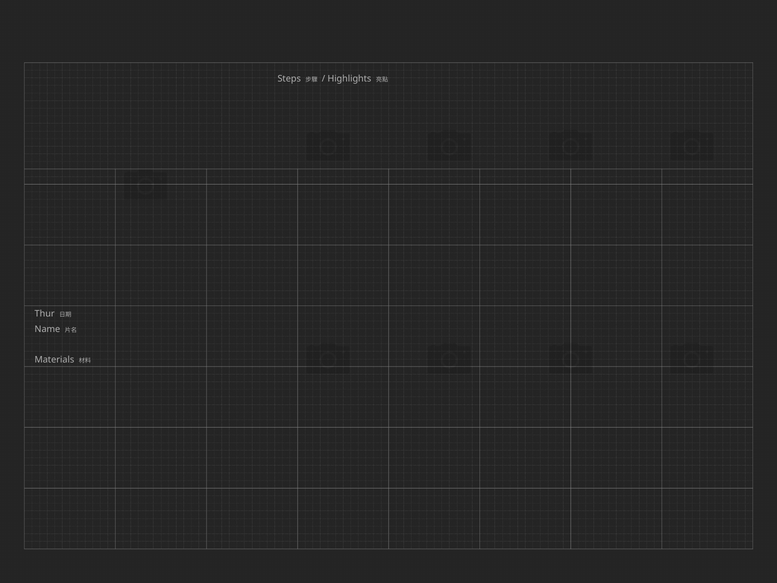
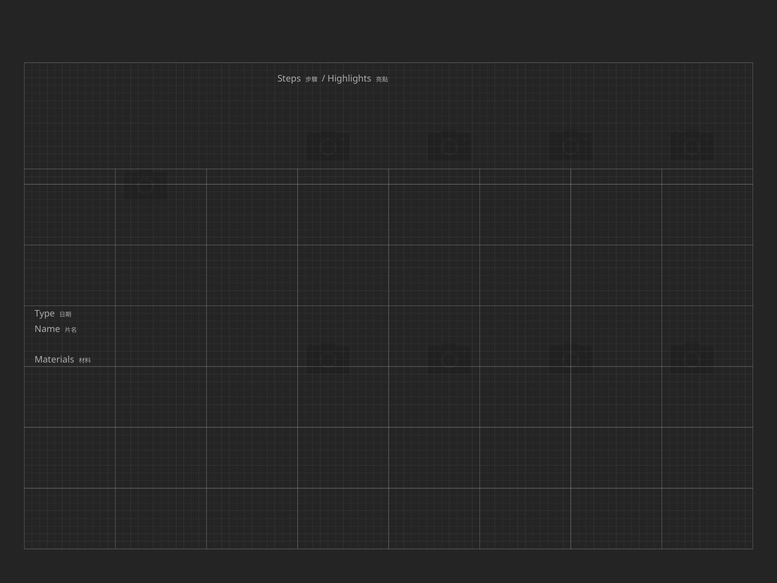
Thur: Thur -> Type (45, 314)
